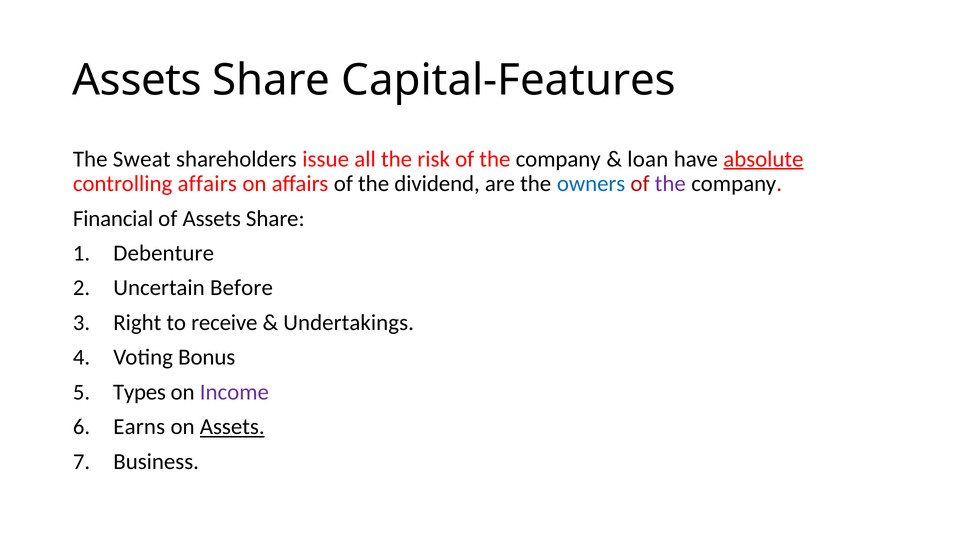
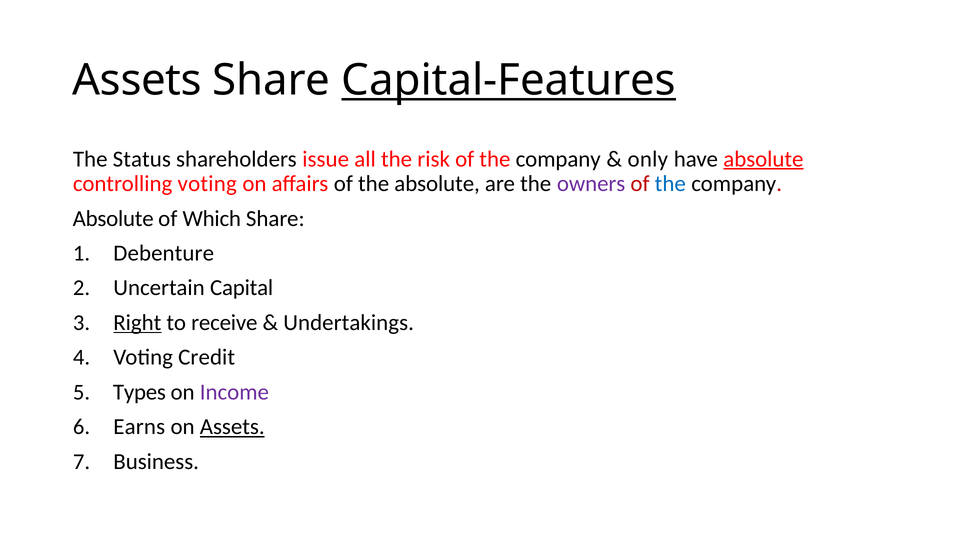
Capital-Features underline: none -> present (509, 80)
Sweat: Sweat -> Status (142, 159)
loan: loan -> only (648, 159)
controlling affairs: affairs -> voting (207, 184)
the dividend: dividend -> absolute (437, 184)
owners colour: blue -> purple (591, 184)
the colour: purple -> blue (670, 184)
Financial: Financial -> Absolute (113, 219)
of Assets: Assets -> Which (212, 219)
Before: Before -> Capital (242, 288)
Right underline: none -> present (137, 323)
Bonus: Bonus -> Credit (207, 358)
